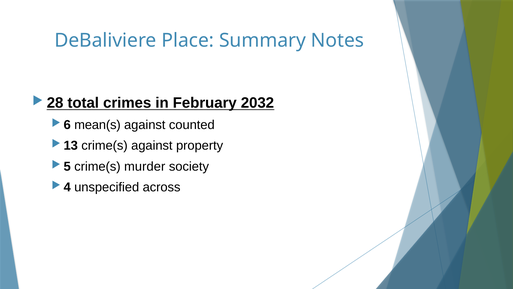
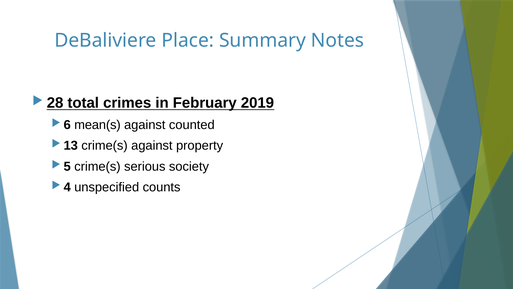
2032: 2032 -> 2019 (257, 103)
murder: murder -> serious (145, 166)
across: across -> counts (162, 187)
